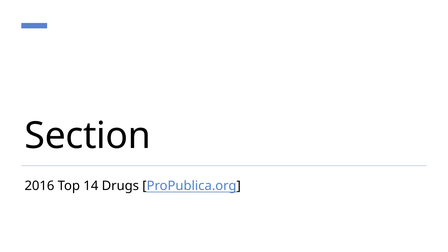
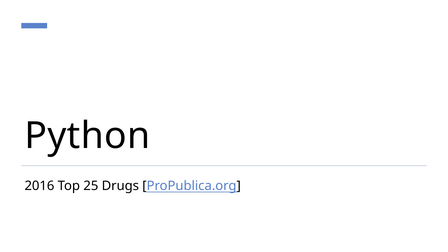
Section: Section -> Python (87, 136)
14: 14 -> 25 (91, 186)
